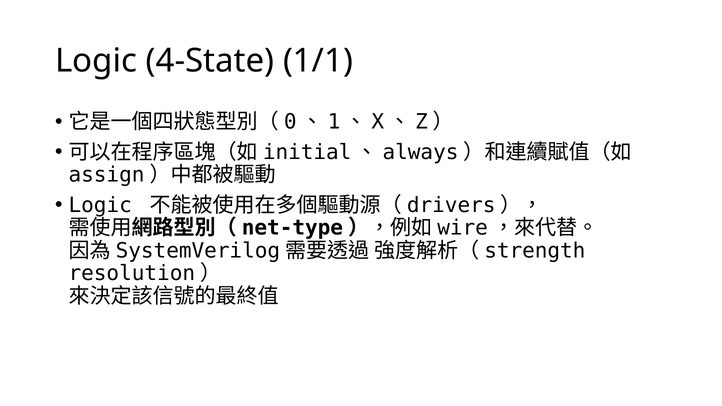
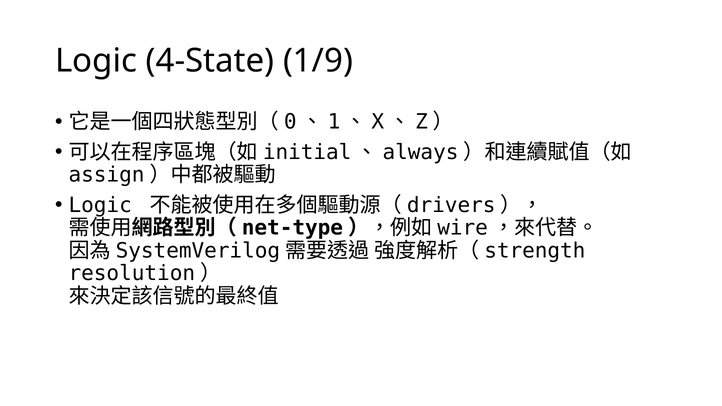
1/1: 1/1 -> 1/9 (318, 61)
